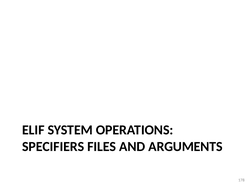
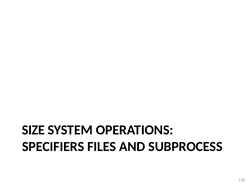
ELIF: ELIF -> SIZE (33, 130)
ARGUMENTS: ARGUMENTS -> SUBPROCESS (185, 147)
